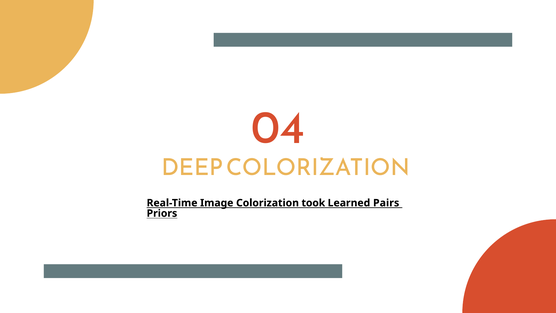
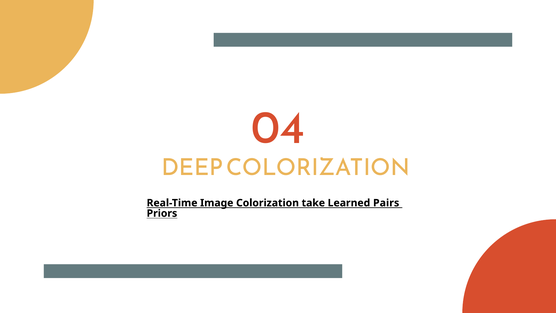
took: took -> take (313, 203)
